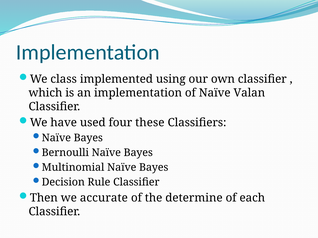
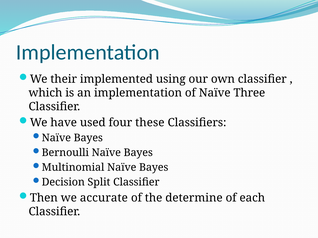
class: class -> their (64, 79)
Valan: Valan -> Three (249, 93)
Rule: Rule -> Split (99, 183)
